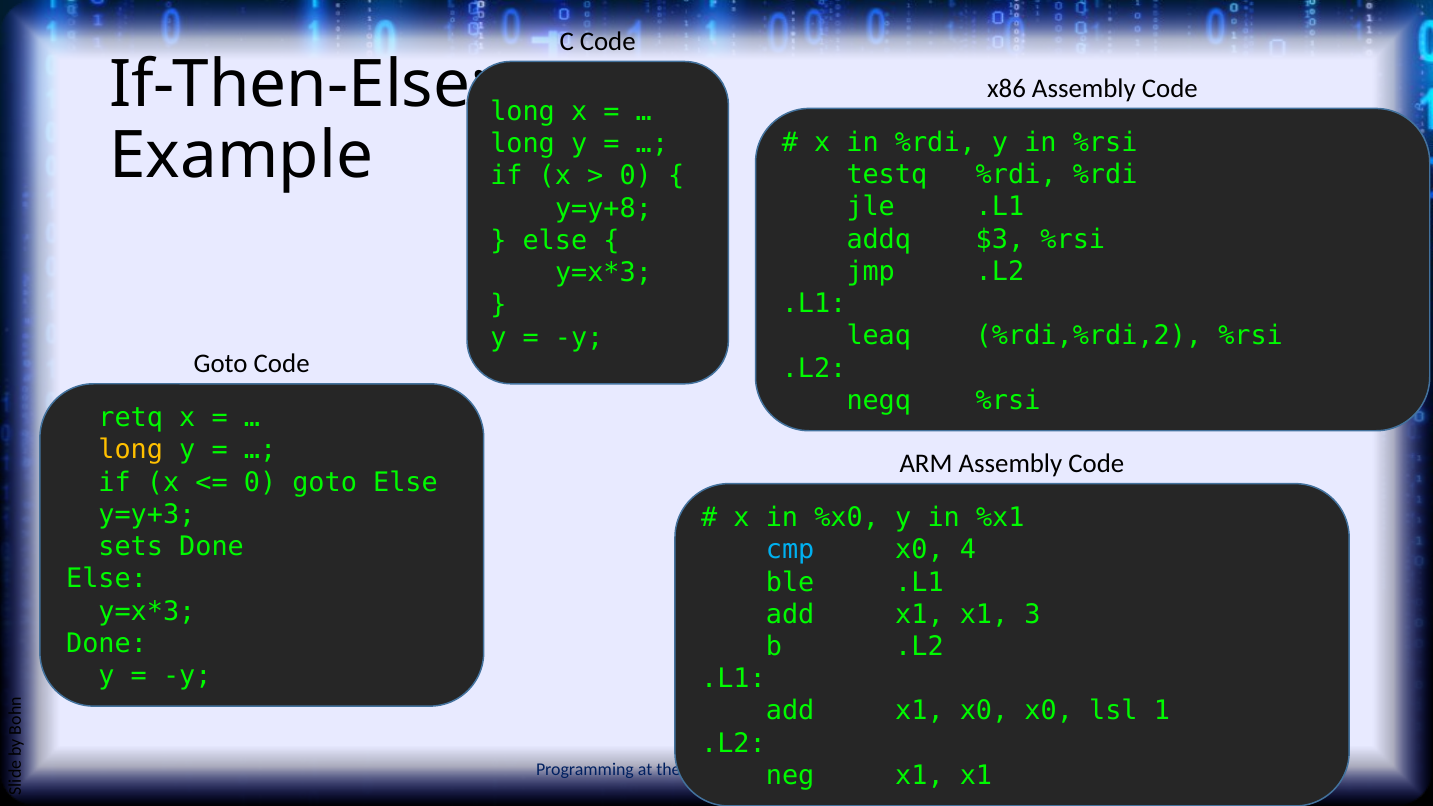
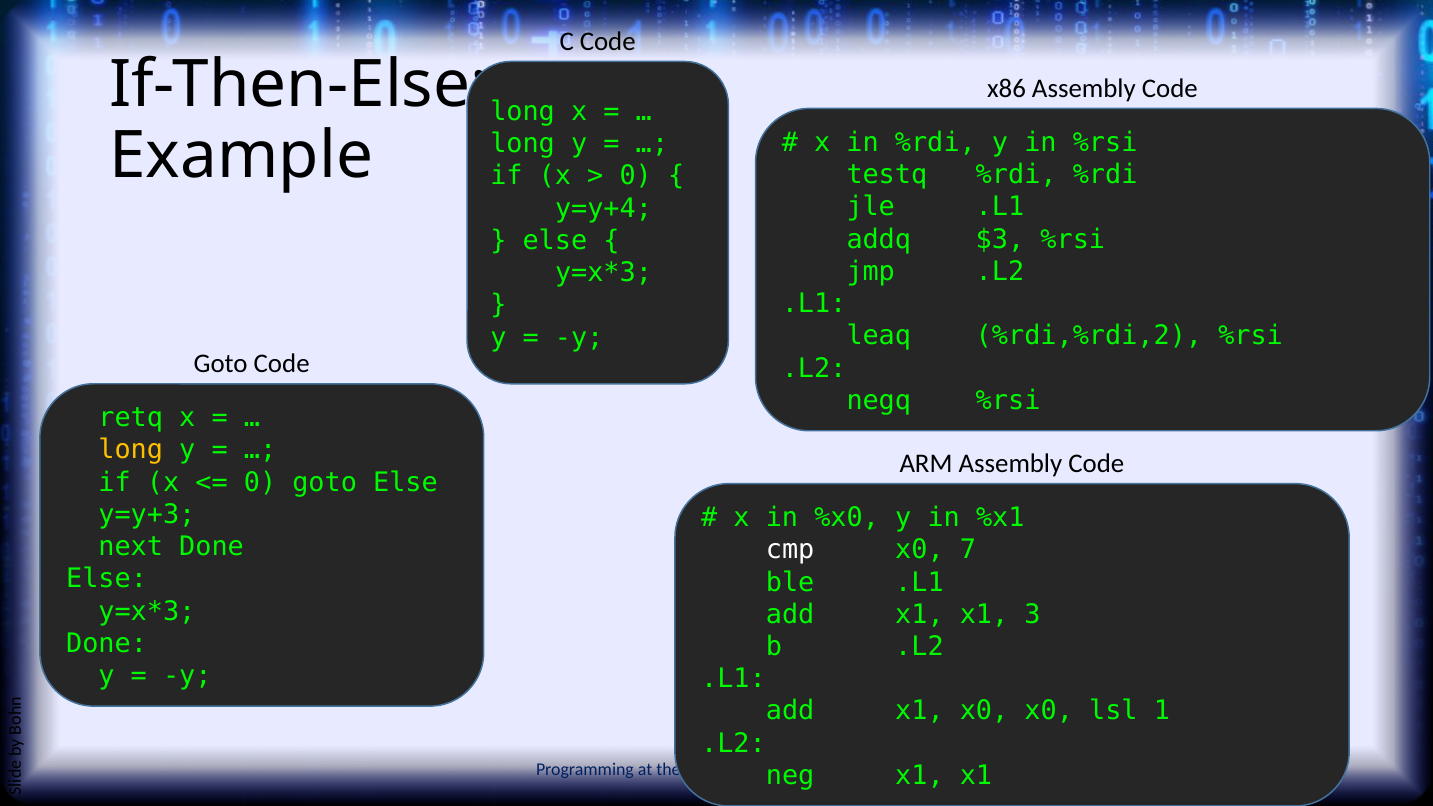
y=y+8: y=y+8 -> y=y+4 (603, 208)
sets: sets -> next (131, 547)
cmp colour: light blue -> white (790, 550)
4: 4 -> 7 (968, 550)
